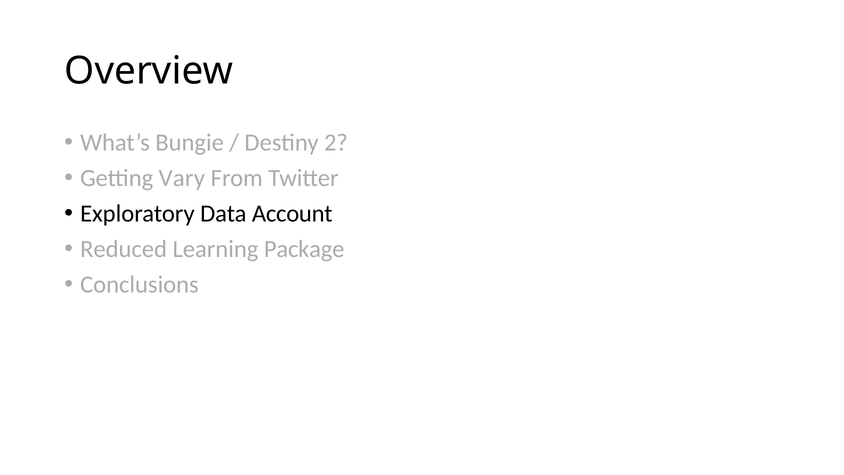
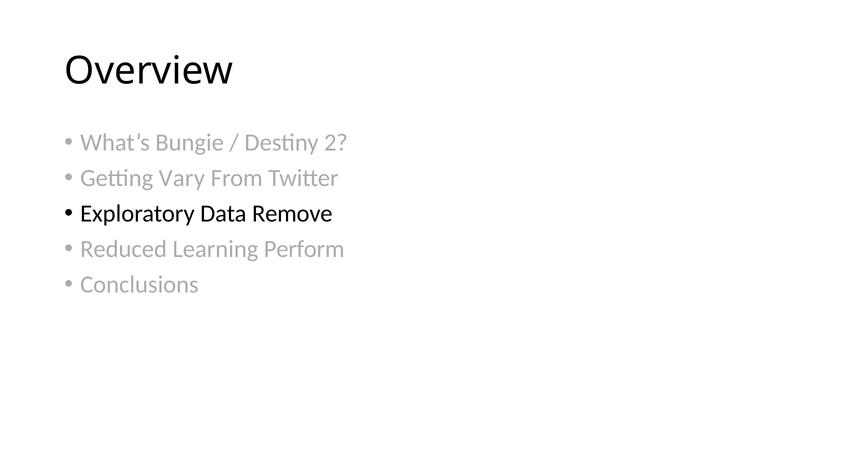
Account: Account -> Remove (292, 213)
Package: Package -> Perform (304, 249)
